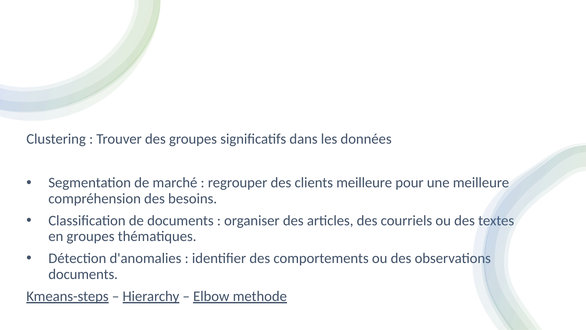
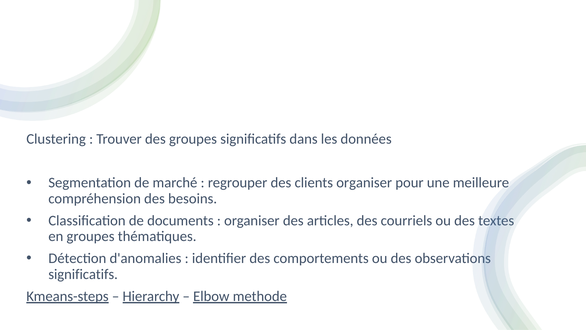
clients meilleure: meilleure -> organiser (364, 183)
documents: documents -> significatifs (83, 274)
